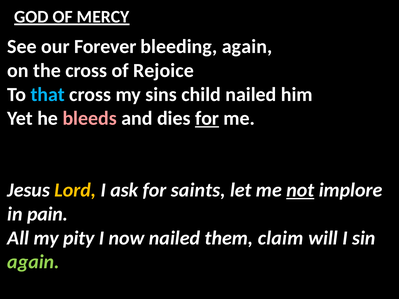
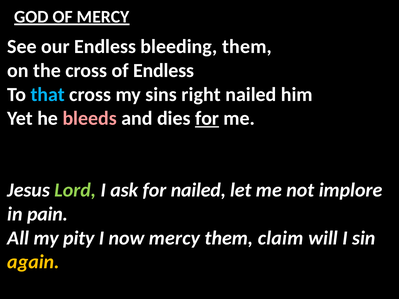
our Forever: Forever -> Endless (105, 47)
bleeding again: again -> them (247, 47)
of Rejoice: Rejoice -> Endless (164, 71)
child: child -> right (201, 95)
Lord colour: yellow -> light green (75, 190)
for saints: saints -> nailed (198, 190)
not underline: present -> none (300, 190)
now nailed: nailed -> mercy (174, 238)
again colour: light green -> yellow (33, 262)
